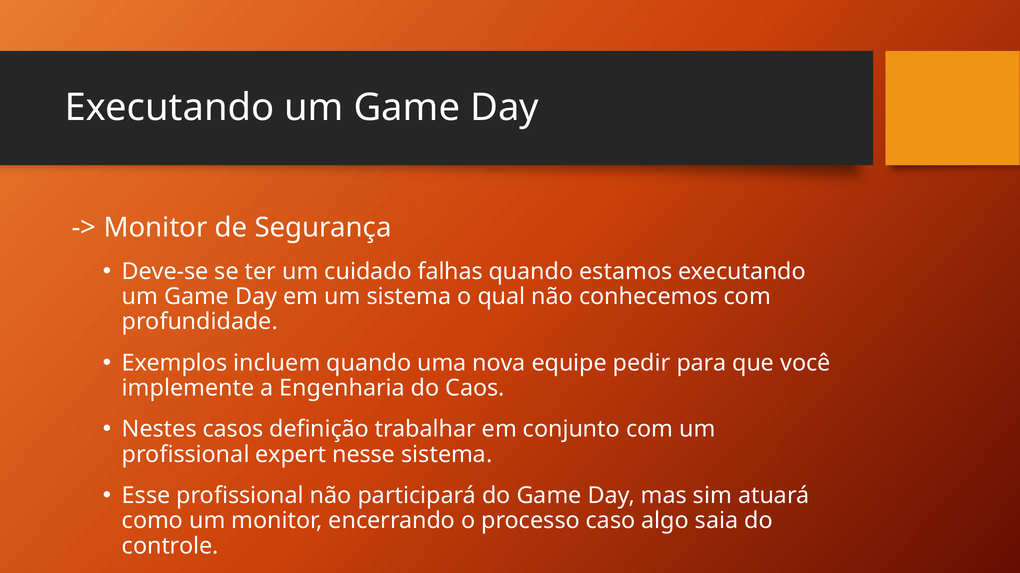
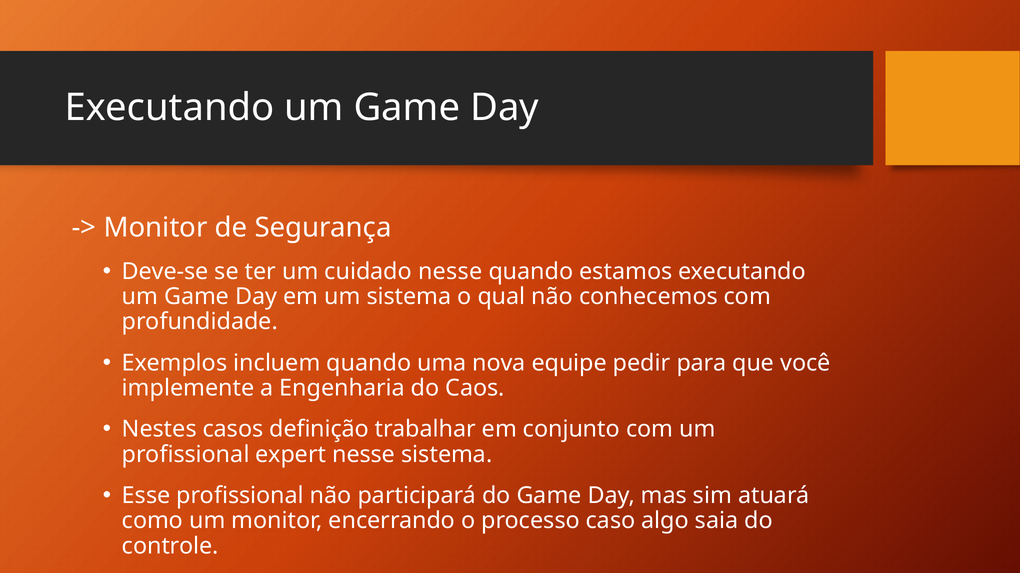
cuidado falhas: falhas -> nesse (450, 272)
